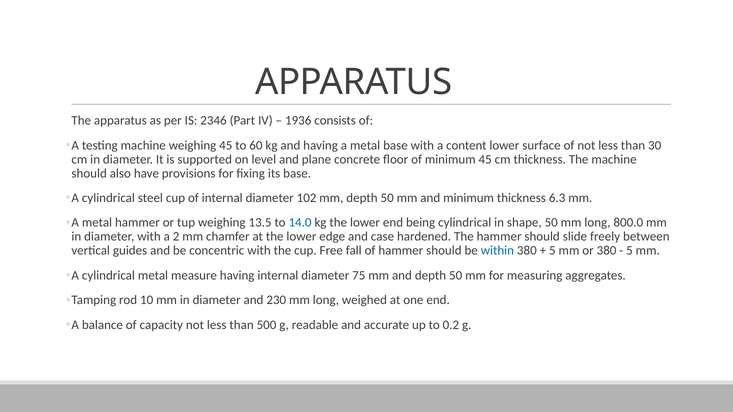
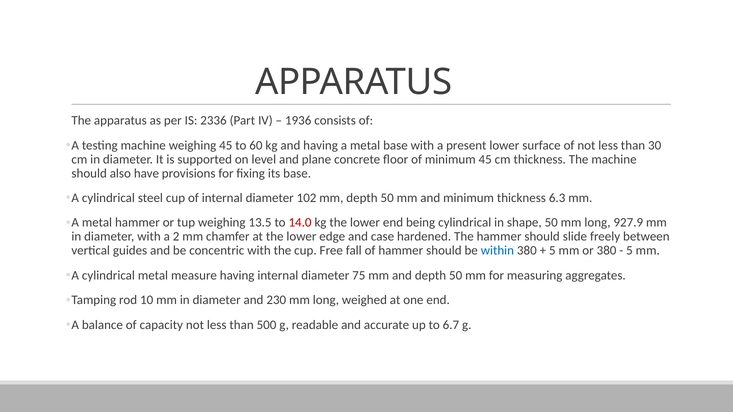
2346: 2346 -> 2336 (214, 121)
content: content -> present (466, 145)
14.0 colour: blue -> red (300, 223)
800.0: 800.0 -> 927.9 (628, 223)
0.2: 0.2 -> 6.7 (451, 325)
